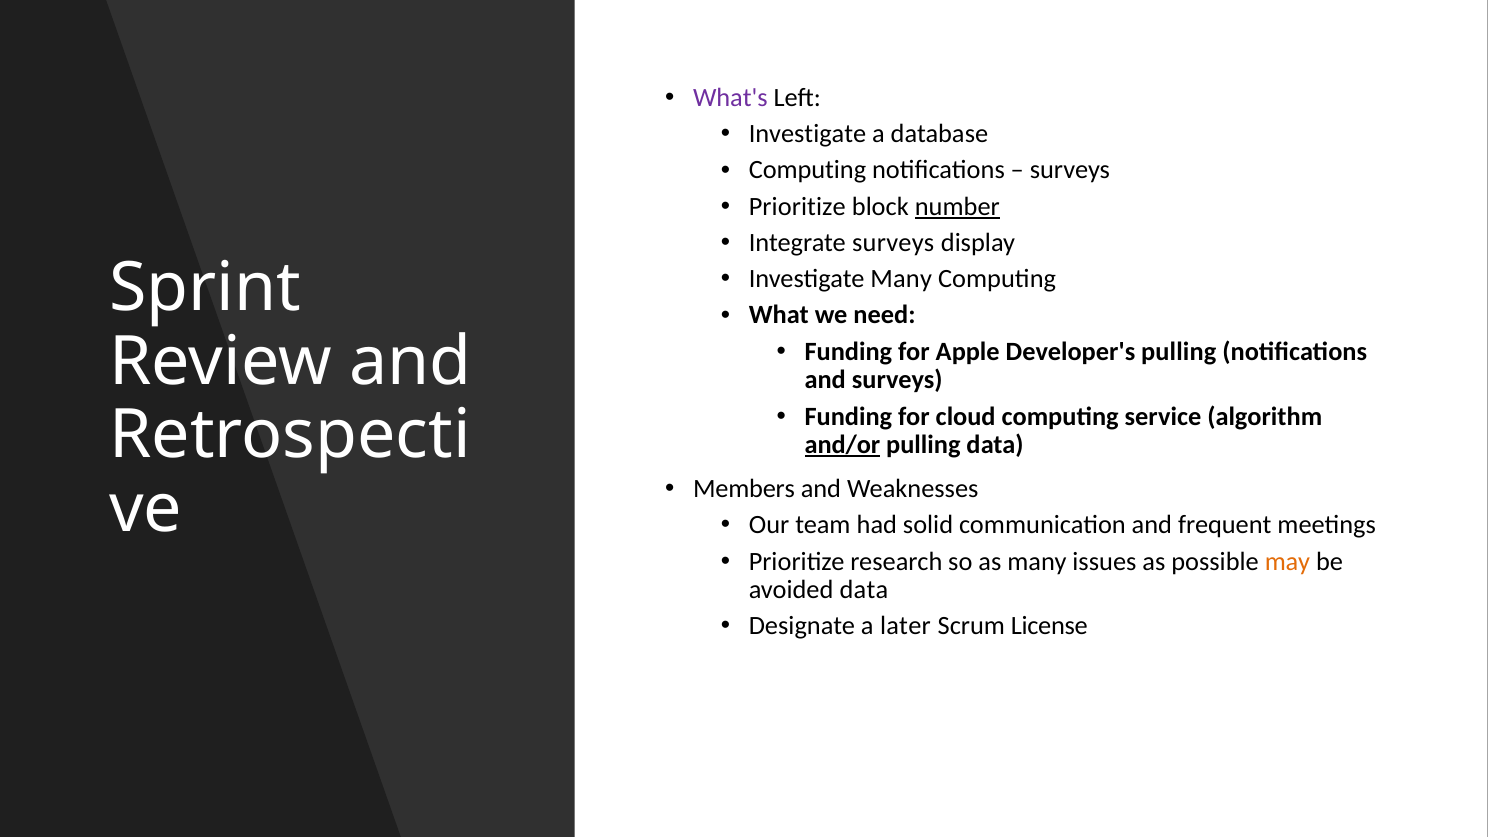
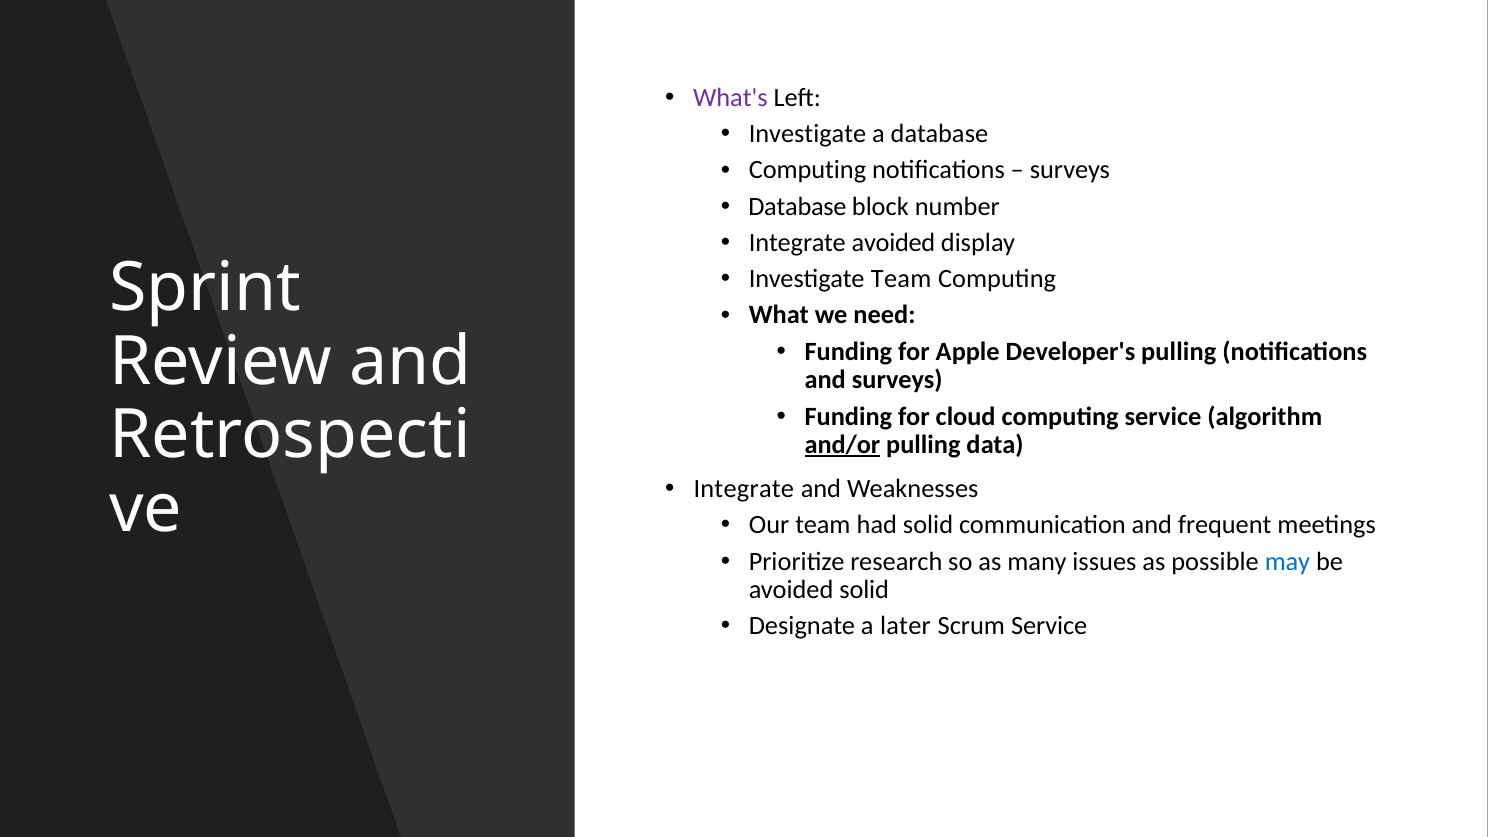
Prioritize: Prioritize -> Database (797, 207)
number underline: present -> none (957, 207)
Integrate surveys: surveys -> avoided (893, 243)
Investigate Many: Many -> Team (901, 279)
Members: Members -> Integrate (744, 489)
may colour: orange -> blue (1287, 561)
avoided data: data -> solid (864, 590)
Scrum License: License -> Service (1049, 626)
